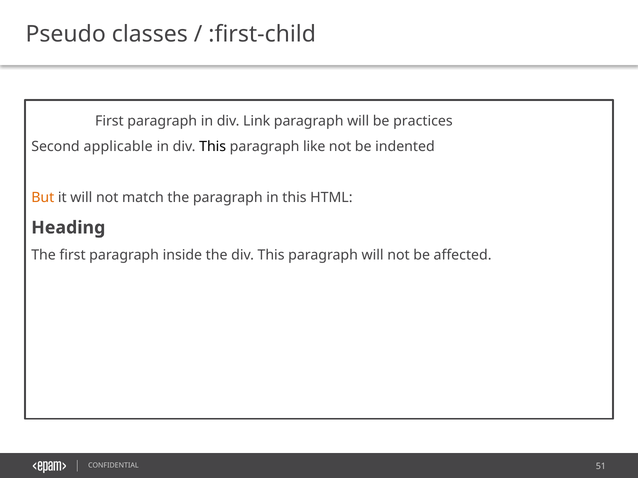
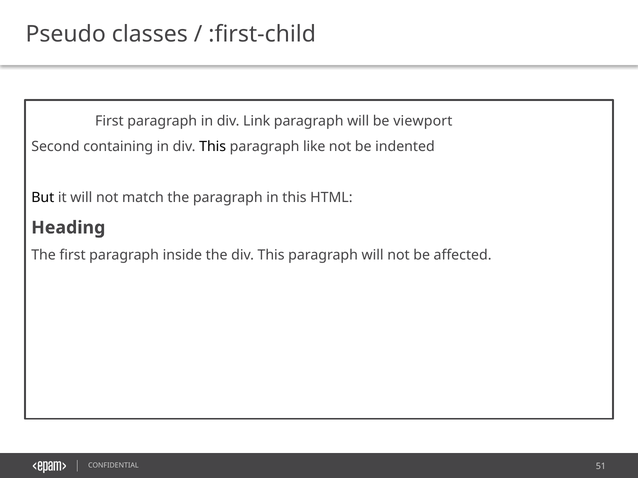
practices: practices -> viewport (423, 121)
applicable: applicable -> containing (118, 147)
But colour: orange -> black (43, 198)
